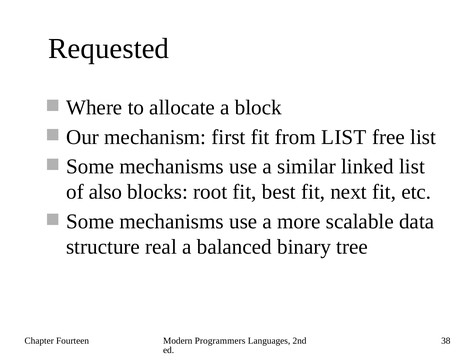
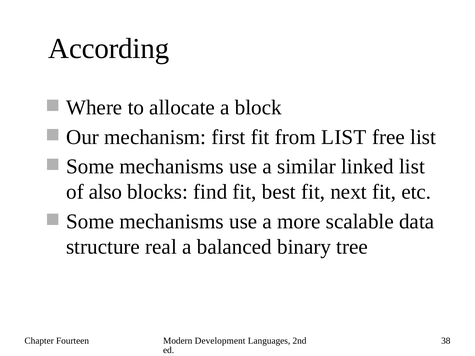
Requested: Requested -> According (109, 49)
root: root -> find (210, 192)
Programmers: Programmers -> Development (220, 341)
